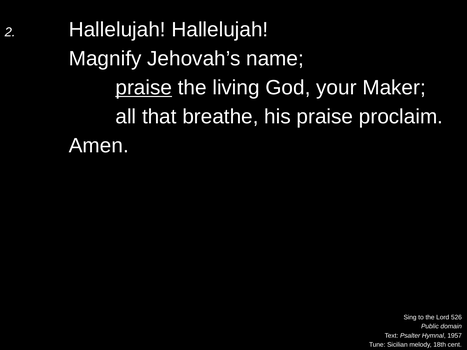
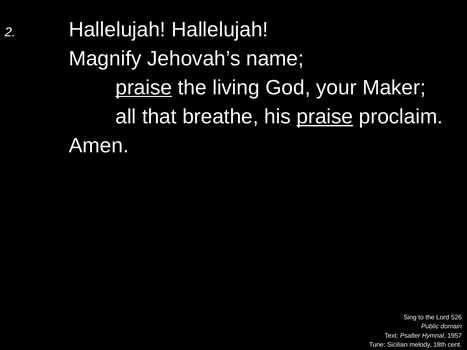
praise underline: none -> present (325, 117)
